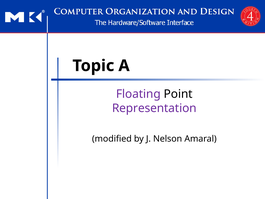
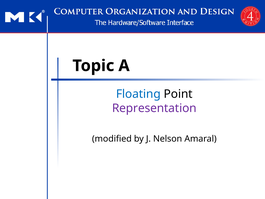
Floating colour: purple -> blue (138, 94)
